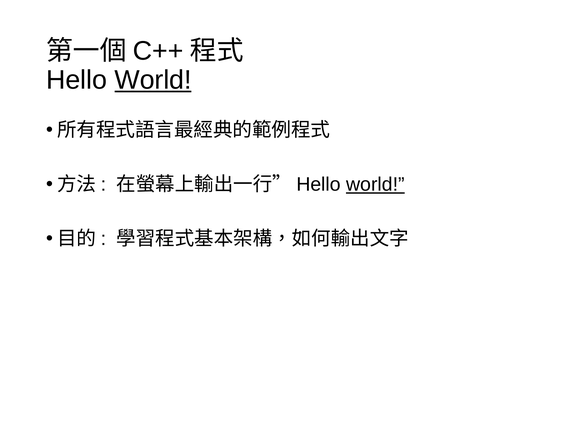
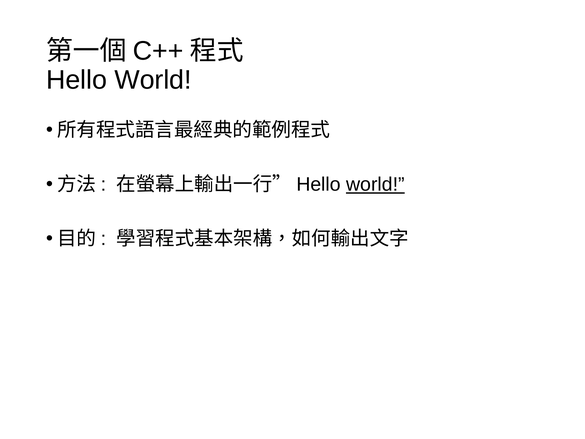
World underline: present -> none (153, 80)
